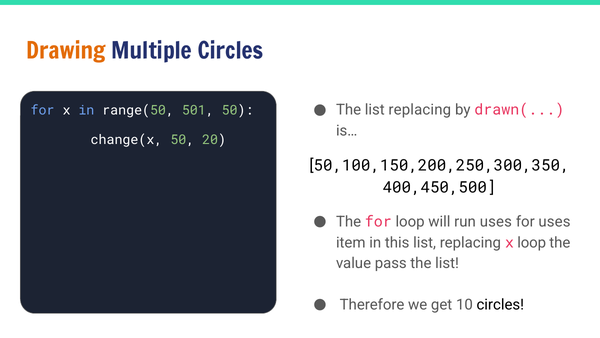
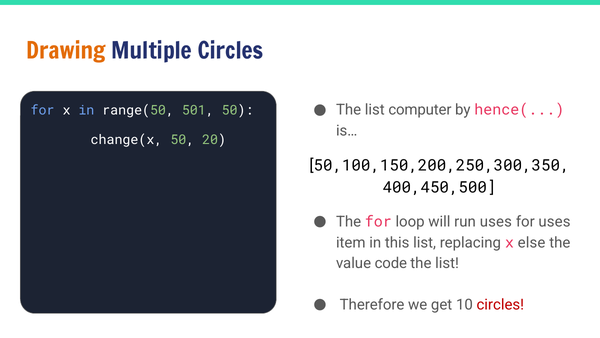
The list replacing: replacing -> computer (420, 110)
drawn(: drawn( -> hence( (519, 110)
x loop: loop -> else (532, 242)
pass: pass -> code (391, 263)
circles colour: black -> red (500, 304)
